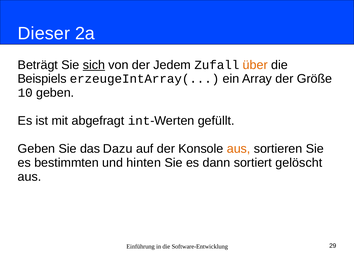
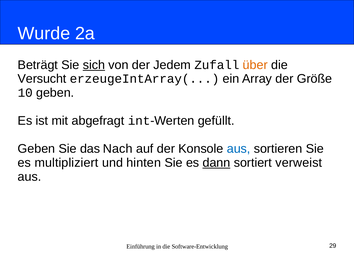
Dieser: Dieser -> Wurde (44, 33)
Beispiels: Beispiels -> Versucht (42, 79)
Dazu: Dazu -> Nach (118, 148)
aus colour: orange -> blue (239, 148)
bestimmten: bestimmten -> multipliziert (66, 162)
dann underline: none -> present (216, 162)
gelöscht: gelöscht -> verweist (299, 162)
